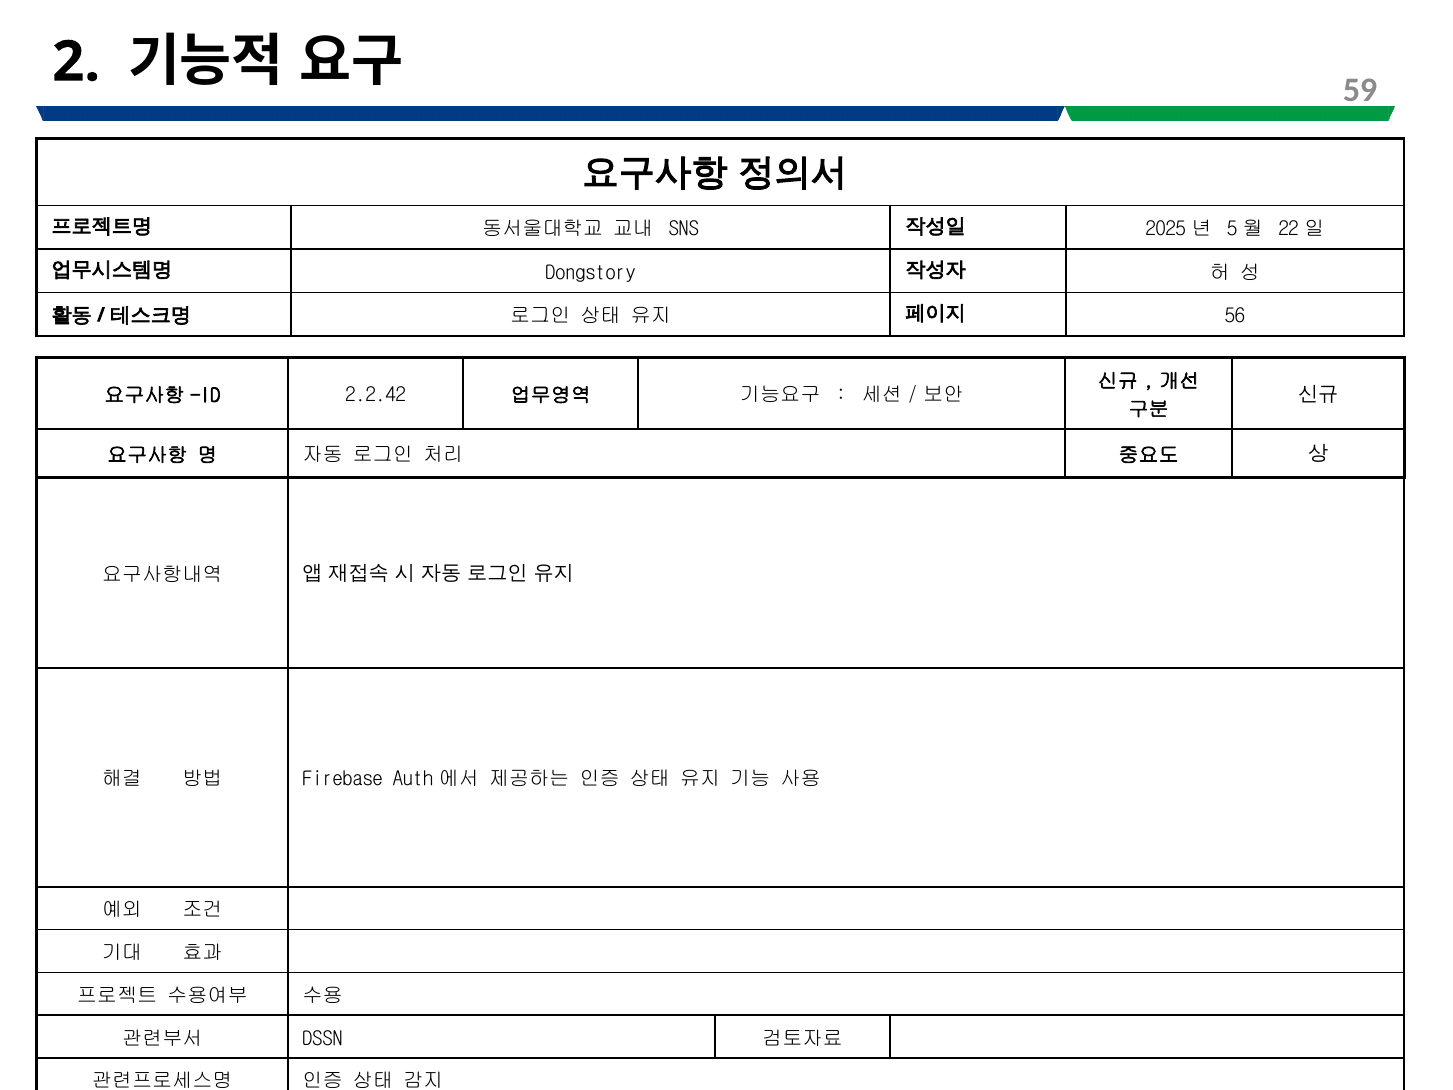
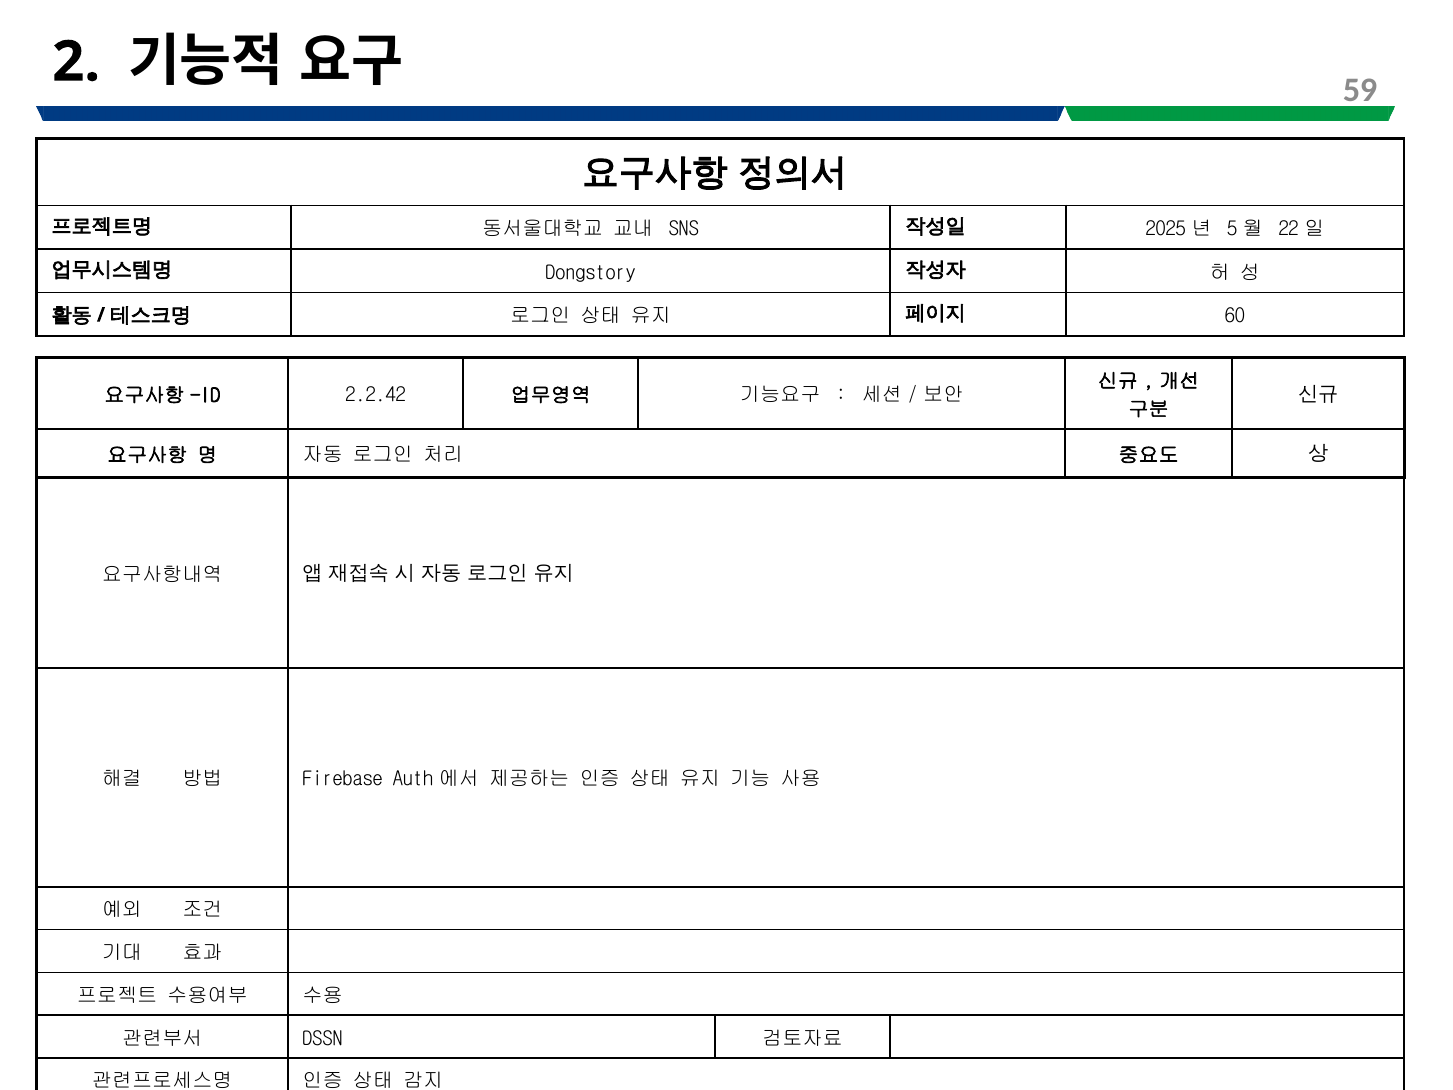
56: 56 -> 60 (1235, 316)
